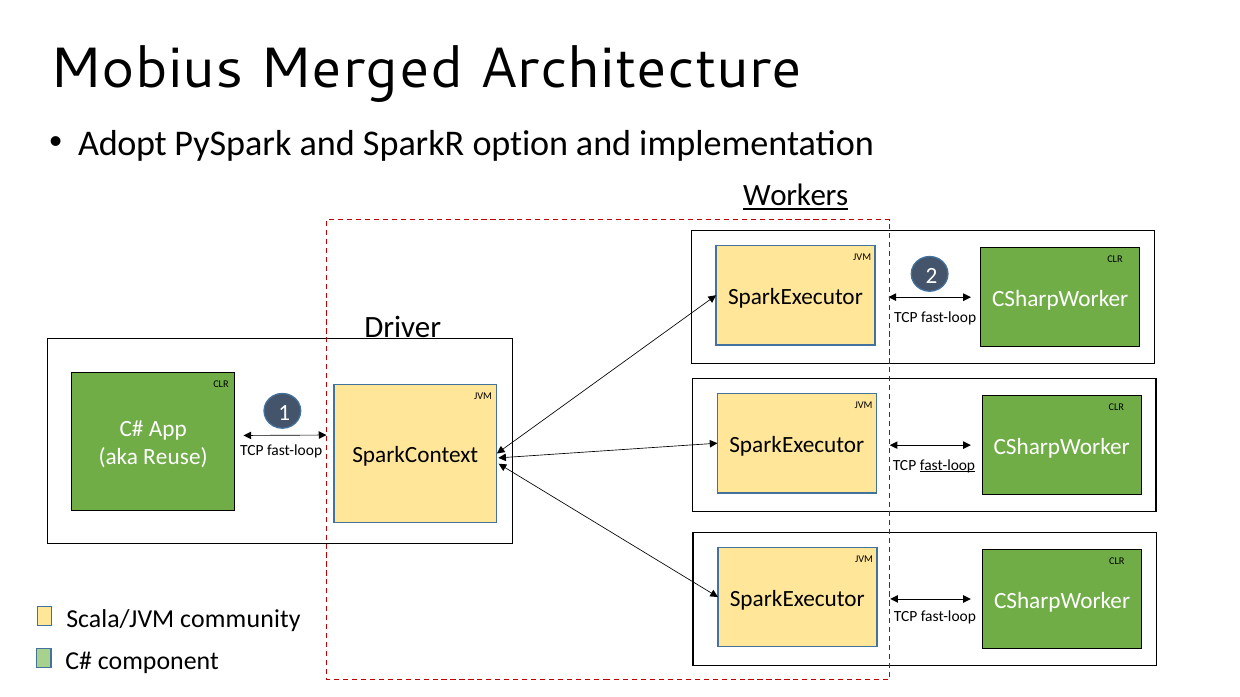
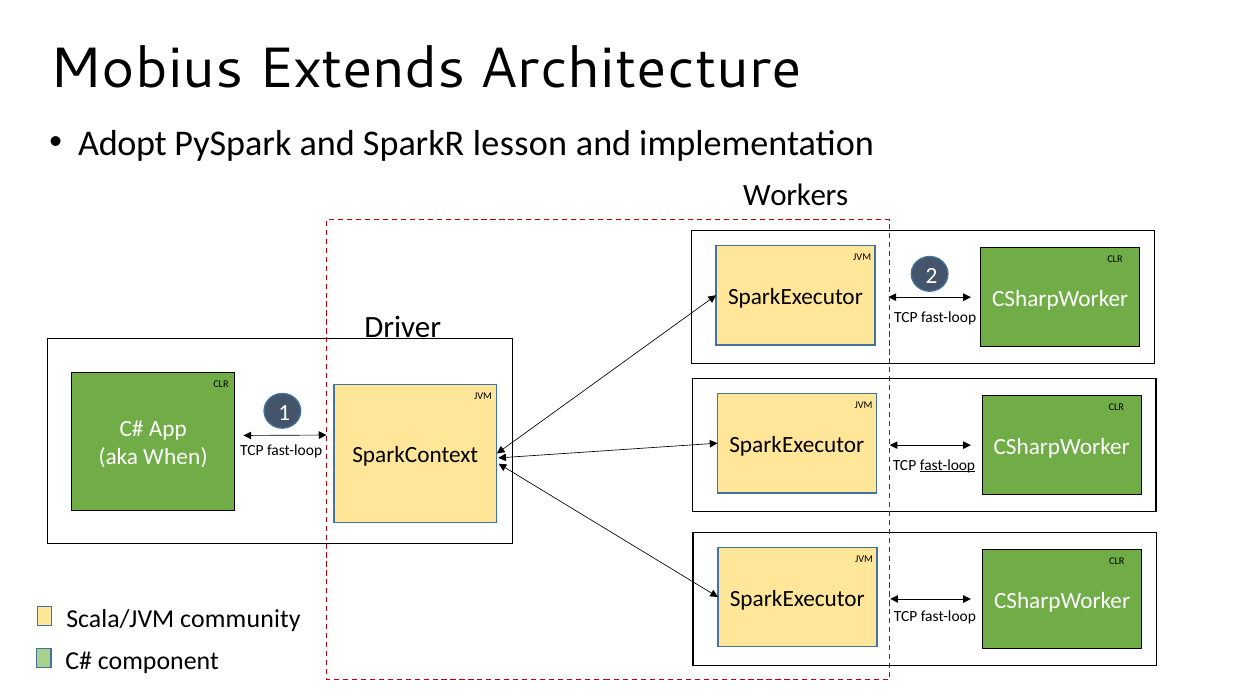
Merged: Merged -> Extends (362, 69)
option: option -> lesson (520, 144)
Workers underline: present -> none (796, 196)
Reuse: Reuse -> When (175, 457)
